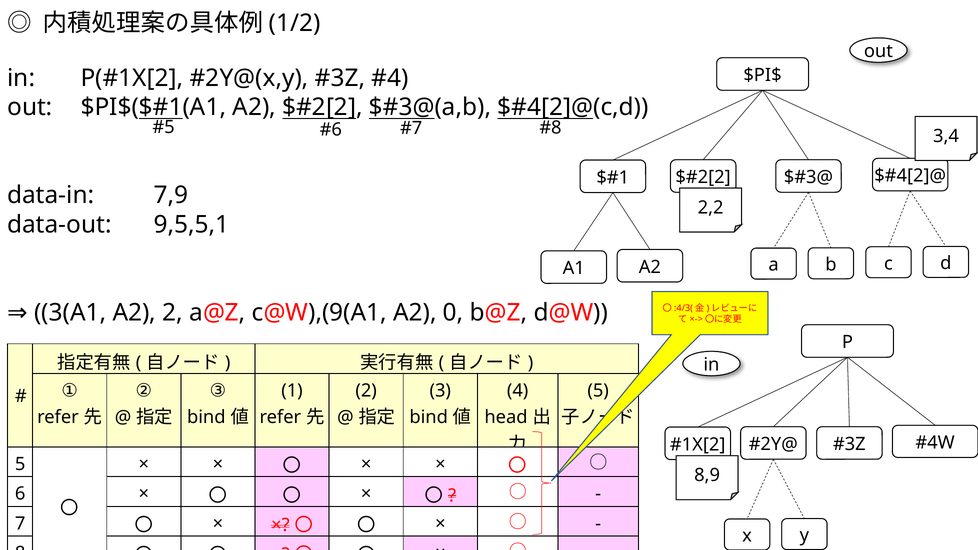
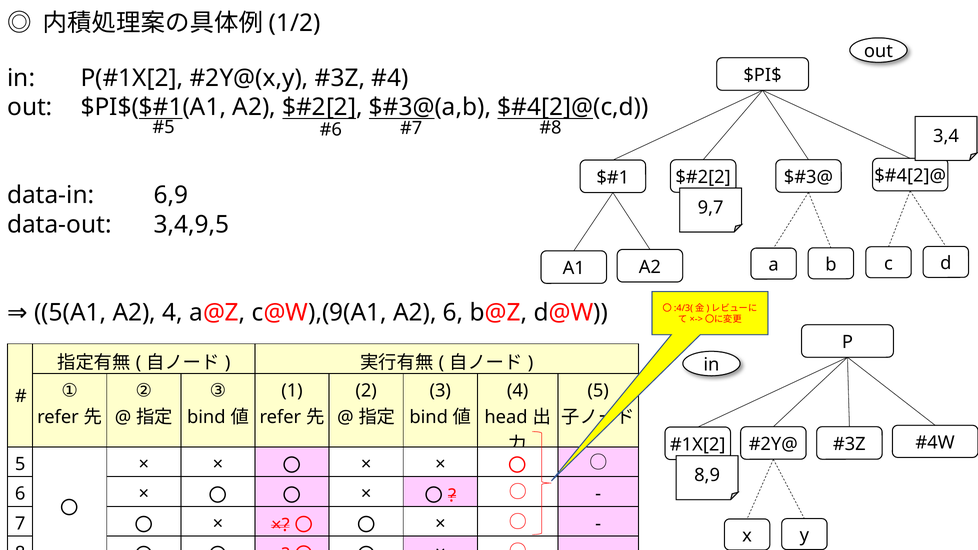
7,9: 7,9 -> 6,9 (171, 195)
2,2: 2,2 -> 9,7 (711, 208)
9,5,5,1: 9,5,5,1 -> 3,4,9,5 (192, 225)
3(A1: 3(A1 -> 5(A1 (70, 313)
A2 2: 2 -> 4 (173, 313)
A2 0: 0 -> 6 (453, 313)
